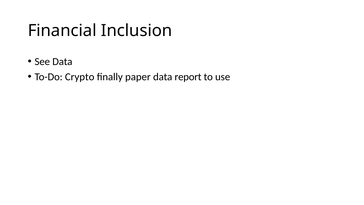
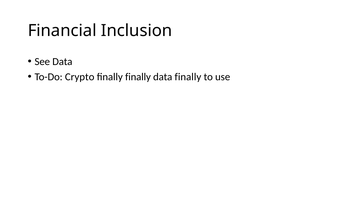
finally paper: paper -> finally (138, 77)
data report: report -> finally (188, 77)
